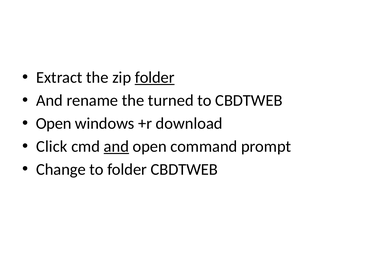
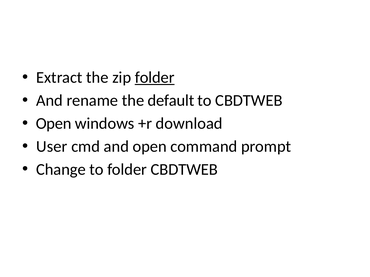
turned: turned -> default (171, 101)
Click: Click -> User (52, 147)
and underline: present -> none (116, 147)
